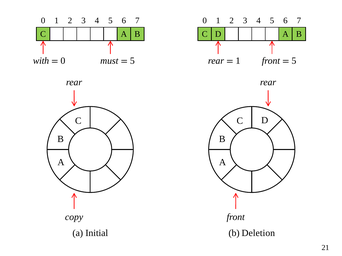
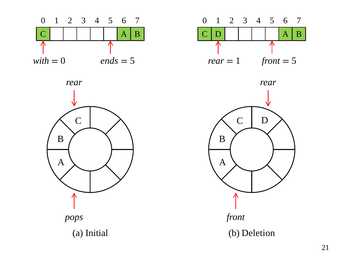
must: must -> ends (109, 61)
copy: copy -> pops (74, 217)
